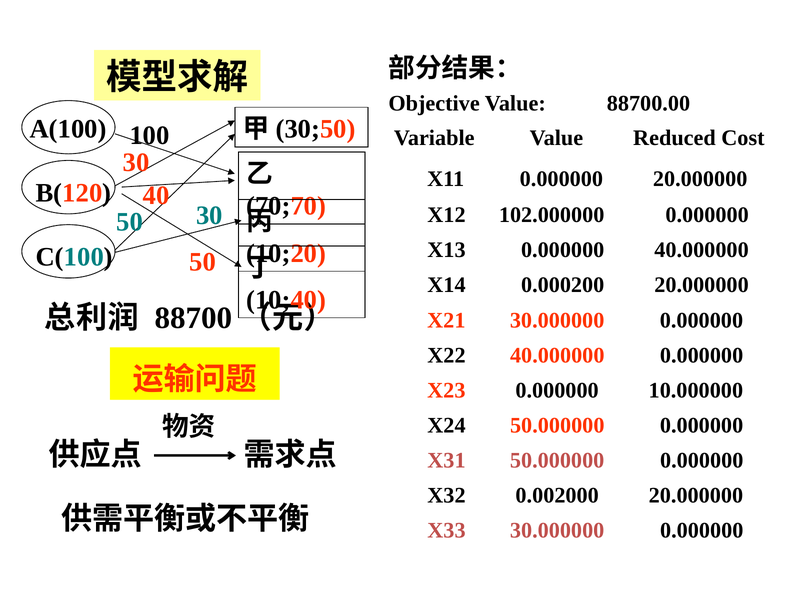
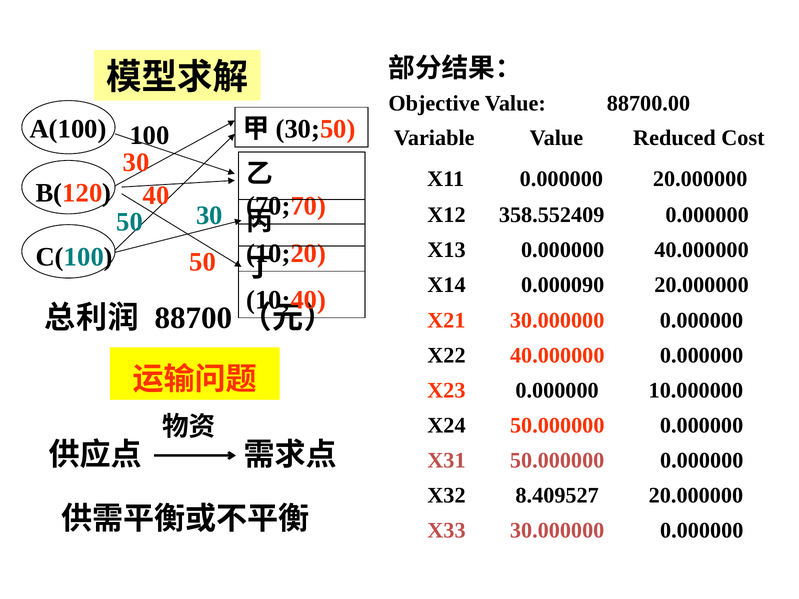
102.000000: 102.000000 -> 358.552409 (552, 215)
0.000200: 0.000200 -> 0.000090 (563, 285)
0.002000: 0.002000 -> 8.409527 (557, 496)
